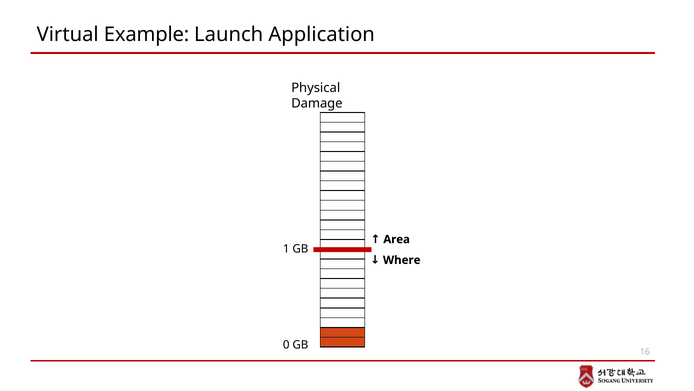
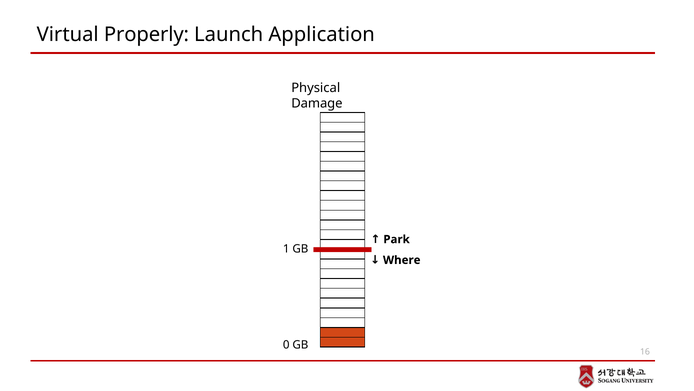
Example: Example -> Properly (146, 35)
Area: Area -> Park (397, 239)
